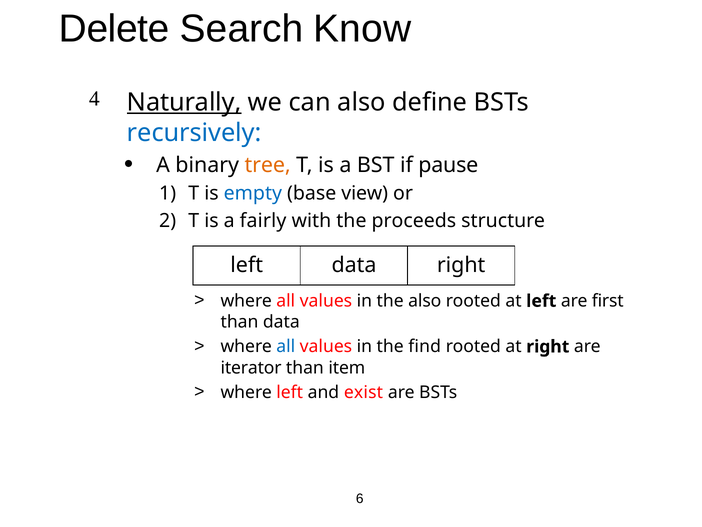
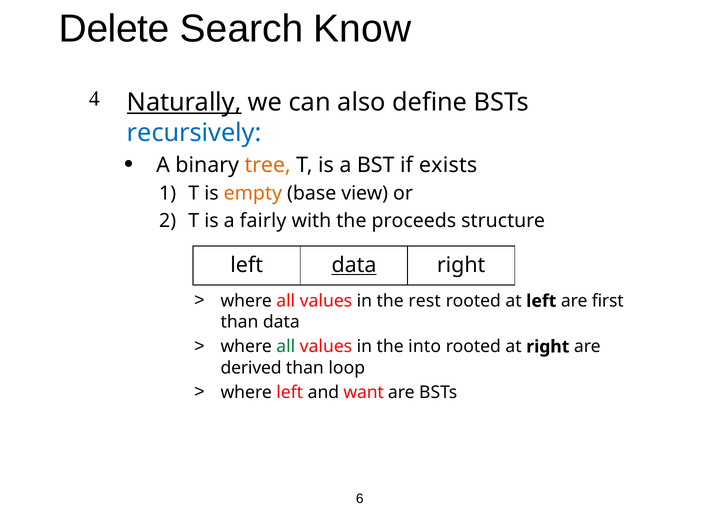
pause: pause -> exists (448, 165)
empty colour: blue -> orange (253, 193)
data underline: none -> present (354, 265)
the also: also -> rest (425, 301)
all colour: blue -> green (286, 346)
find: find -> into (425, 346)
iterator: iterator -> derived (251, 367)
item: item -> loop (347, 367)
exist: exist -> want (364, 392)
